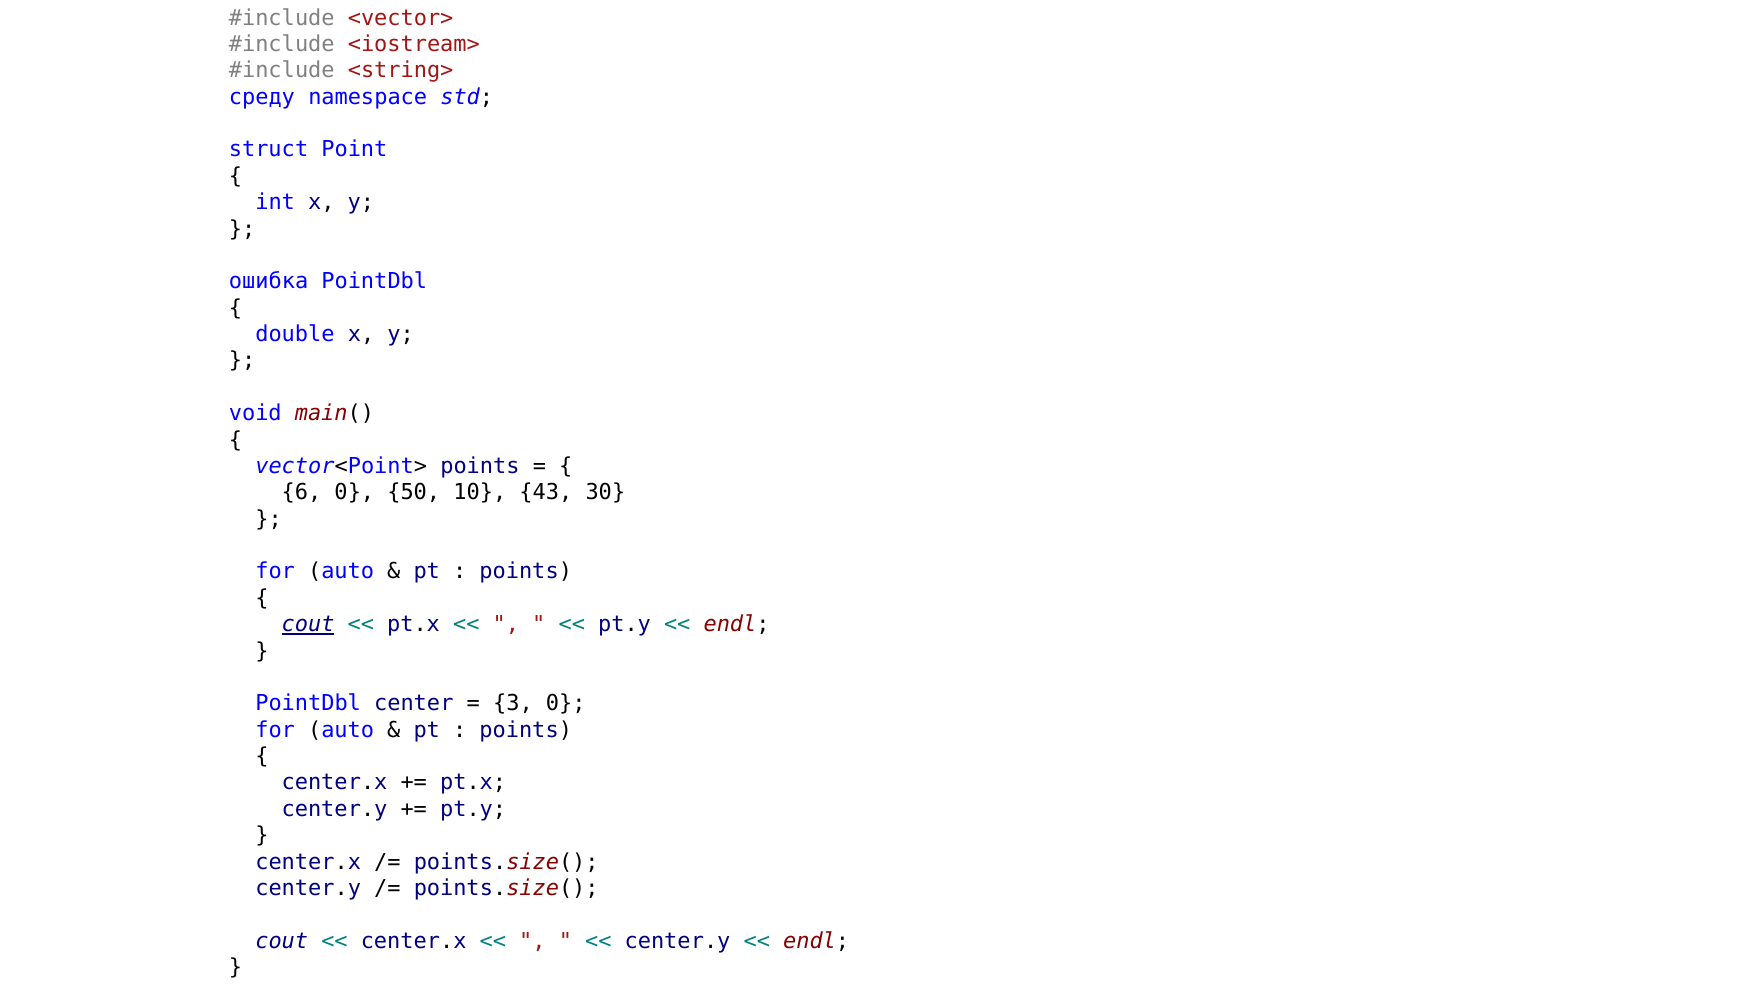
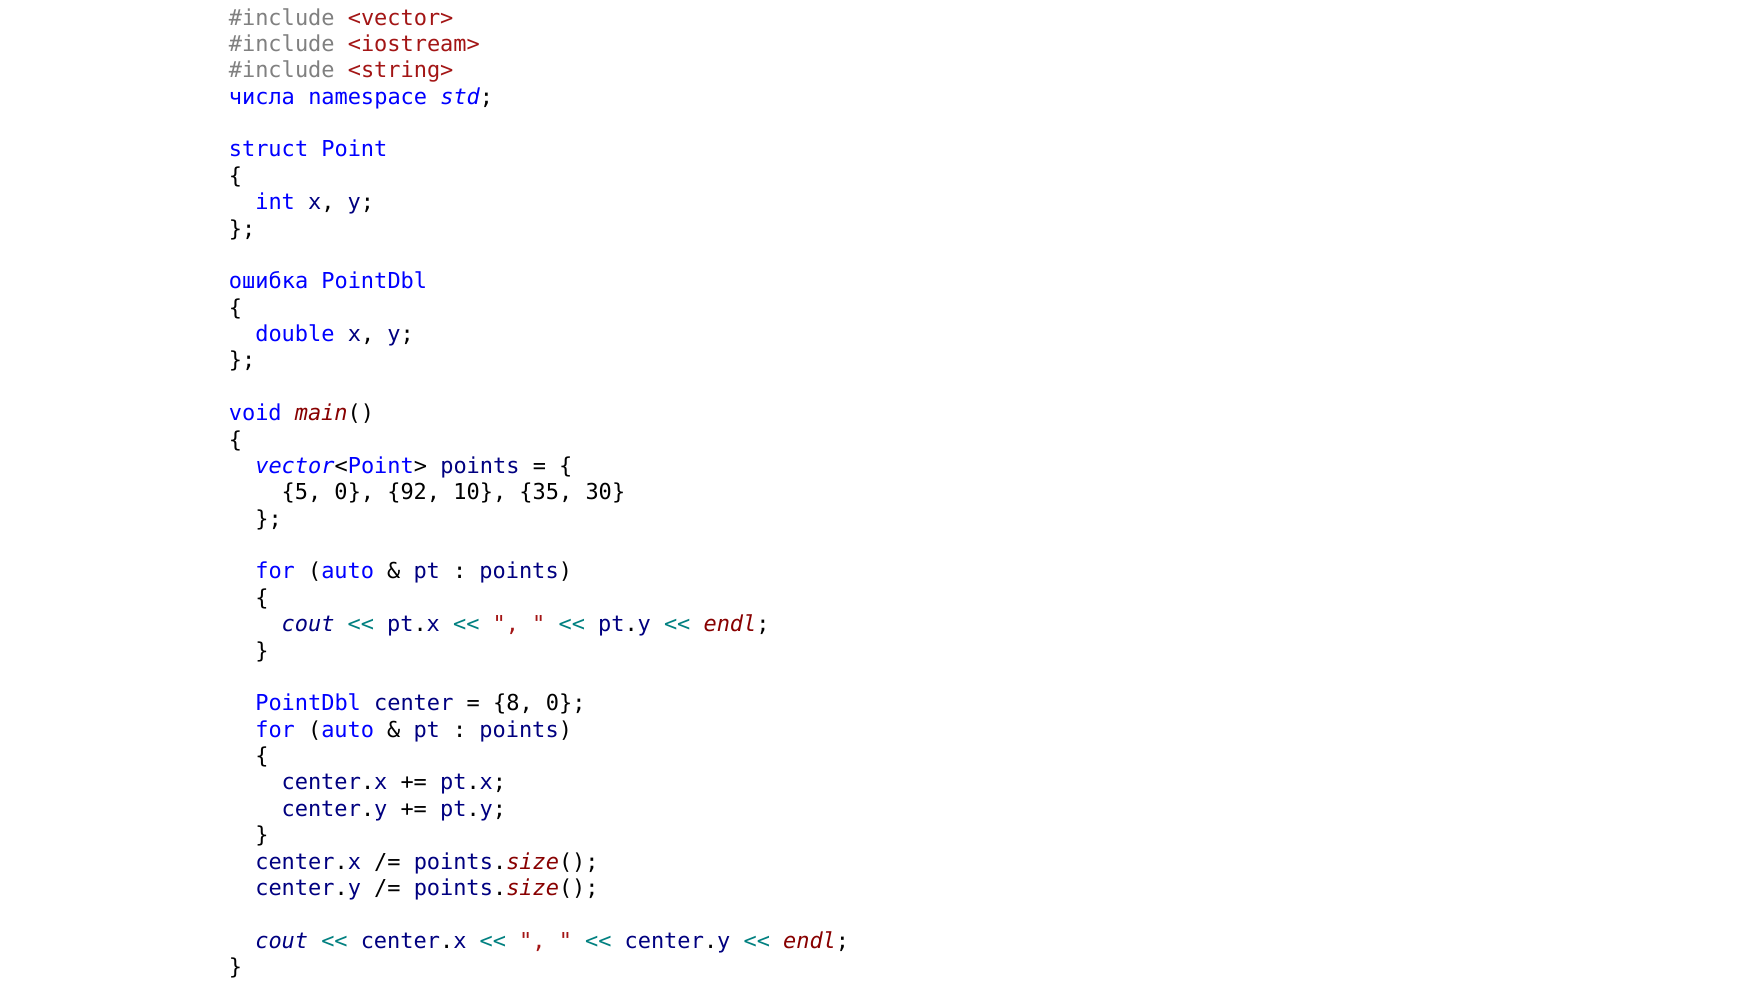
среду: среду -> числа (262, 97)
6: 6 -> 5 (302, 493)
50: 50 -> 92 (414, 493)
43: 43 -> 35 (546, 493)
cout underline: present -> none (308, 624)
3: 3 -> 8 (513, 703)
